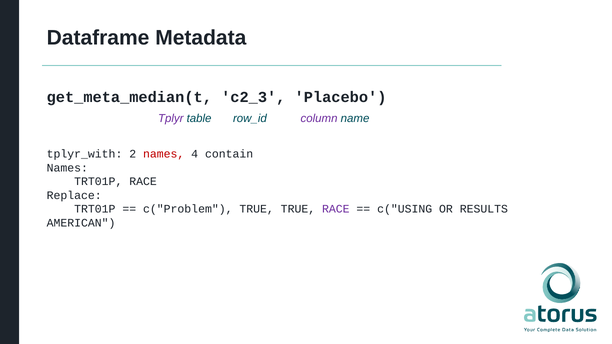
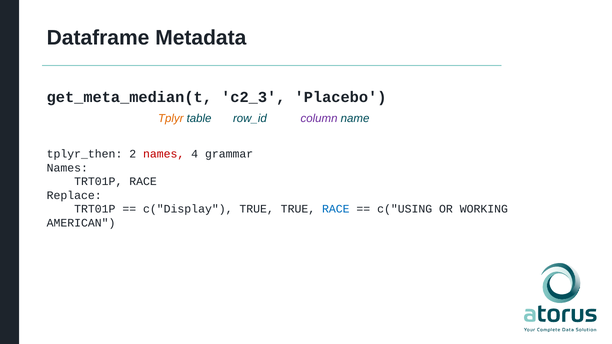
Tplyr colour: purple -> orange (171, 119)
tplyr_with: tplyr_with -> tplyr_then (85, 154)
contain: contain -> grammar (229, 154)
c("Problem: c("Problem -> c("Display (188, 209)
RACE colour: purple -> blue (336, 209)
RESULTS: RESULTS -> WORKING (484, 209)
